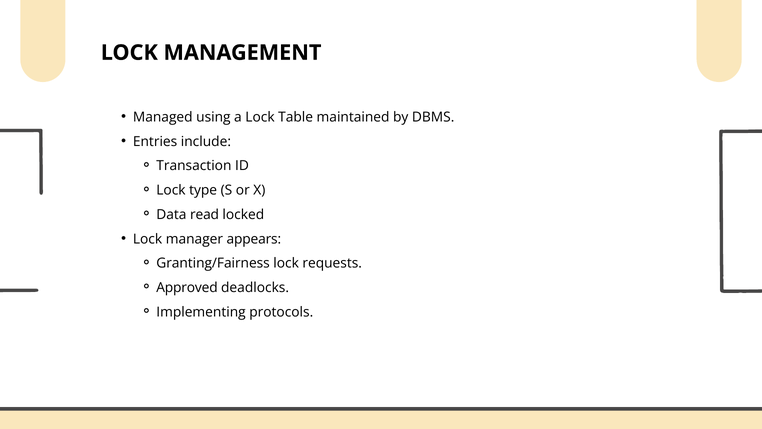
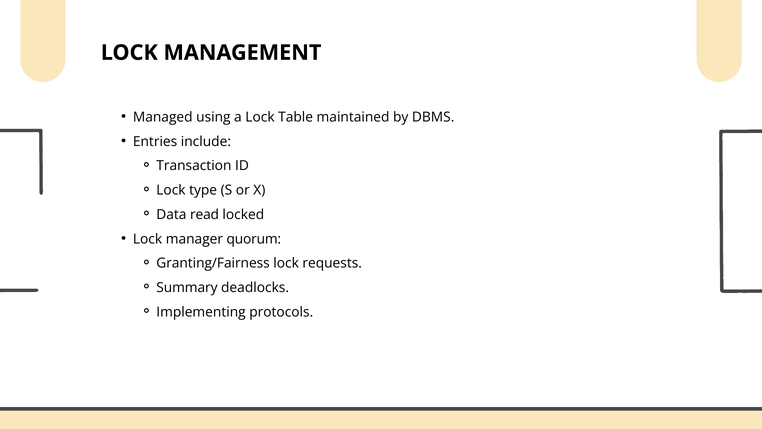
appears: appears -> quorum (254, 239)
Approved: Approved -> Summary (187, 287)
